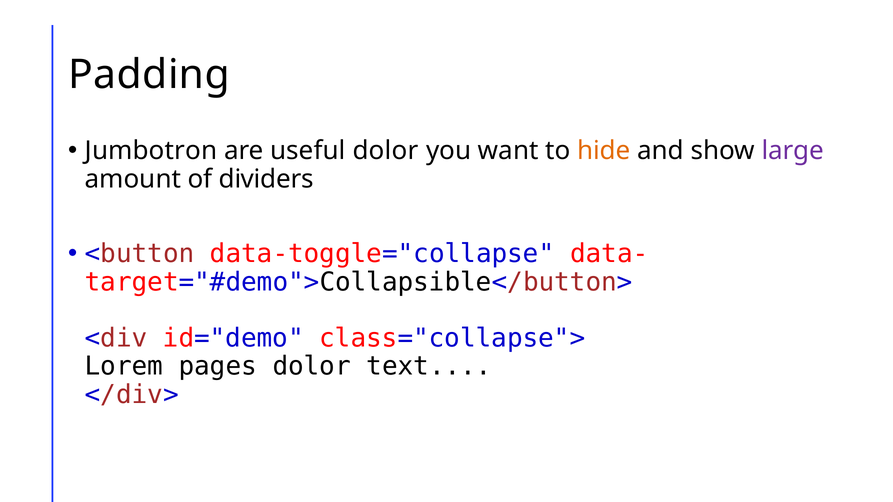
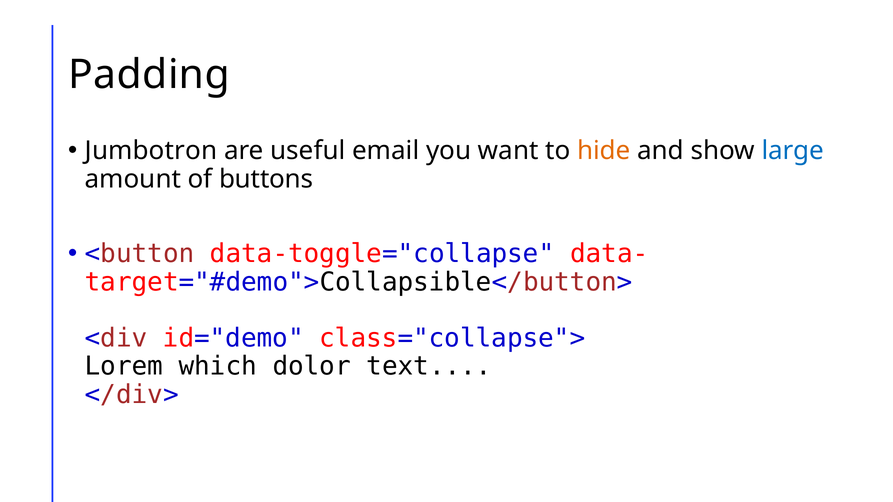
useful dolor: dolor -> email (386, 151)
large colour: purple -> blue (793, 151)
dividers: dividers -> buttons (266, 179)
pages: pages -> which (218, 367)
